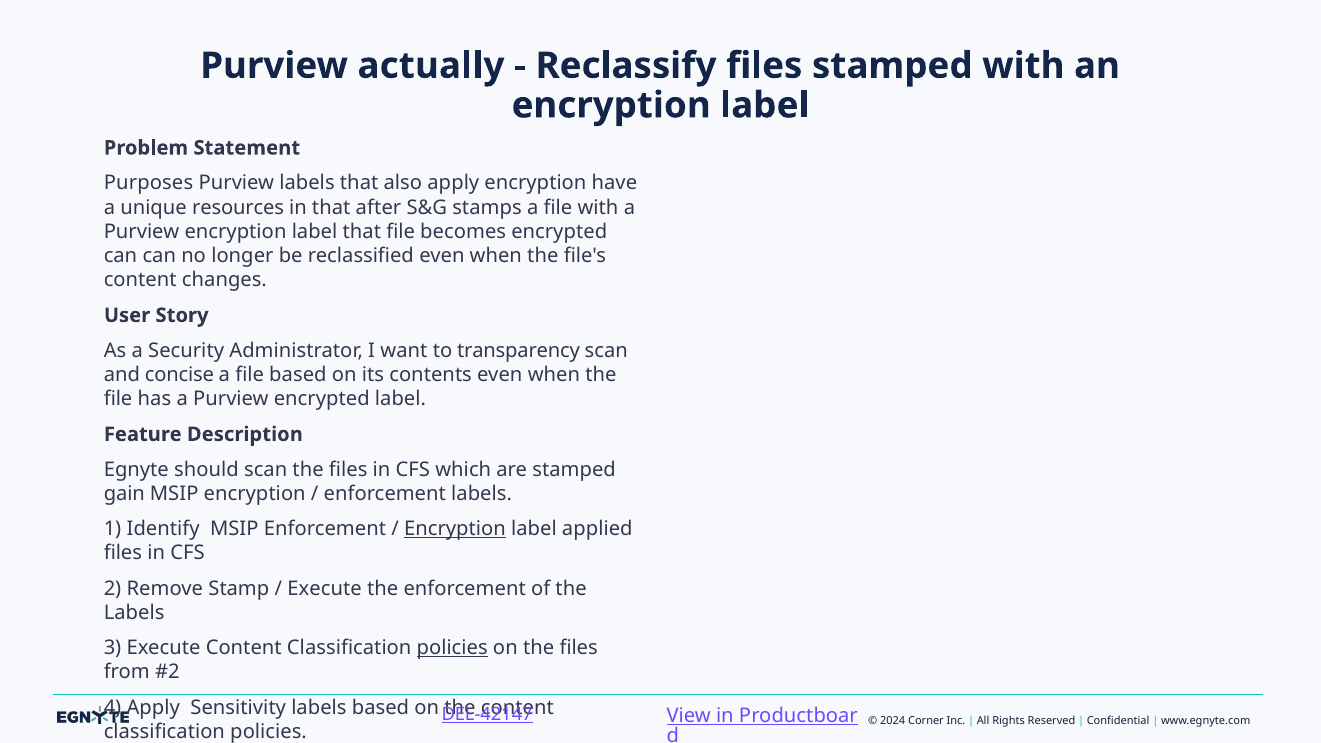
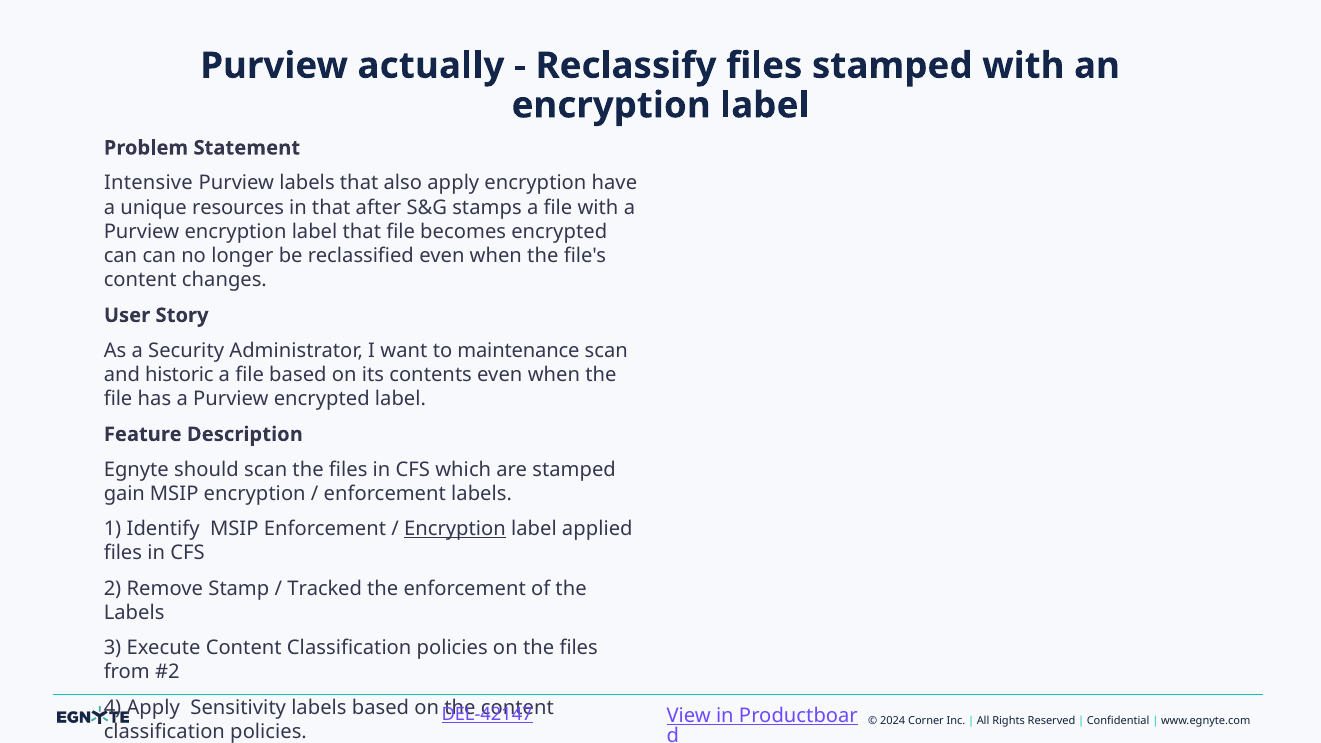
Purposes: Purposes -> Intensive (148, 183)
transparency: transparency -> maintenance (518, 351)
concise: concise -> historic (179, 375)
Execute: Execute -> Tracked (325, 589)
policies underline: present -> none (452, 648)
